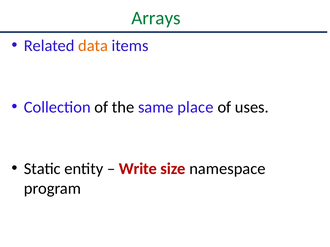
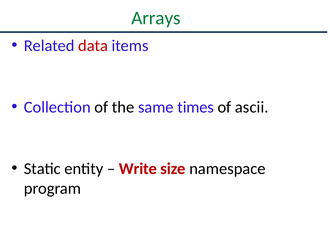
data colour: orange -> red (93, 46)
place: place -> times (196, 107)
uses: uses -> ascii (252, 107)
